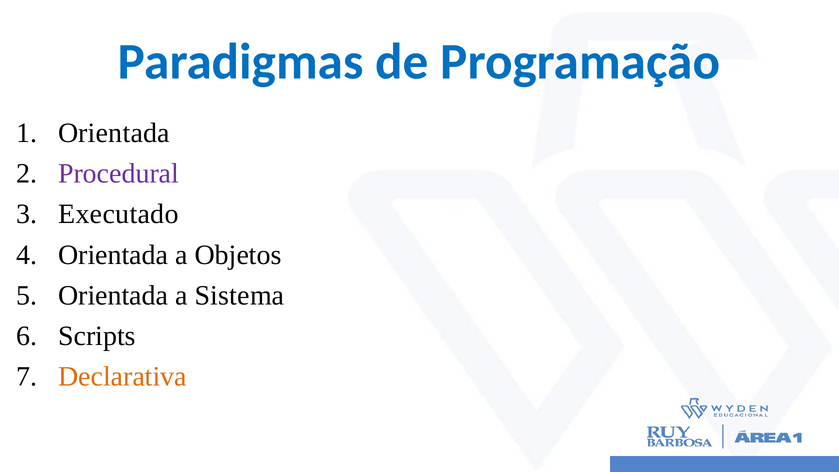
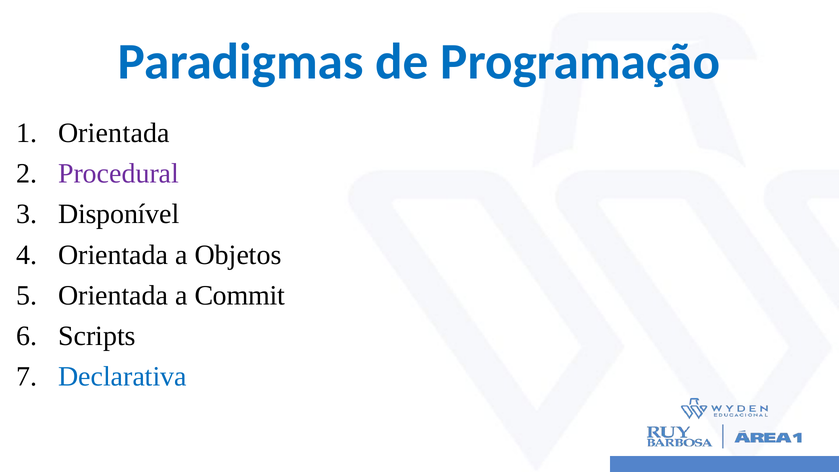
Executado: Executado -> Disponível (119, 214)
Sistema: Sistema -> Commit (240, 295)
Declarativa colour: orange -> blue (122, 376)
